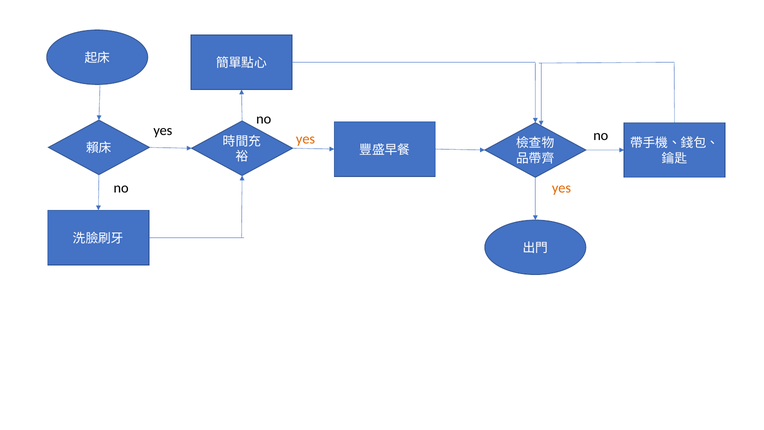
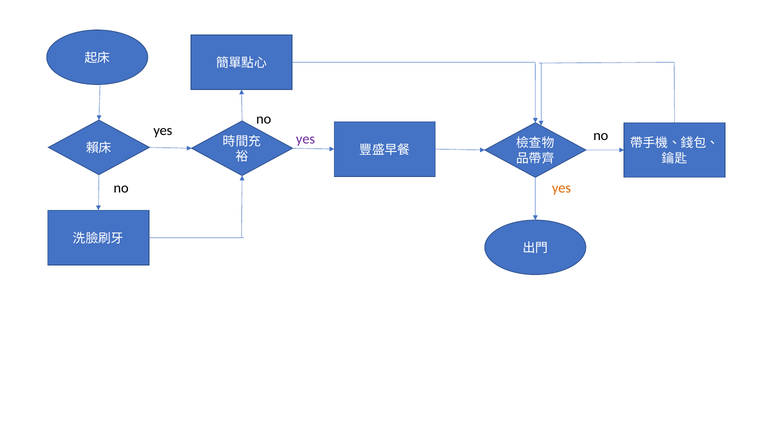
yes colour: orange -> purple (306, 139)
